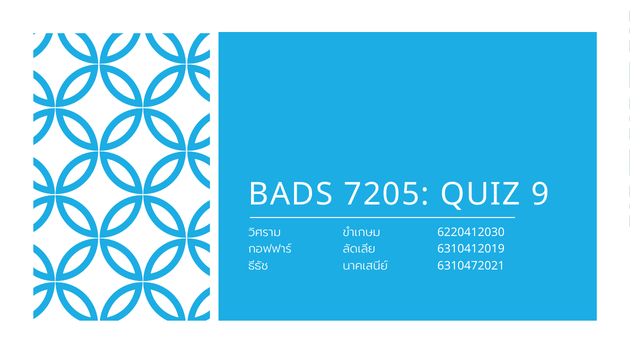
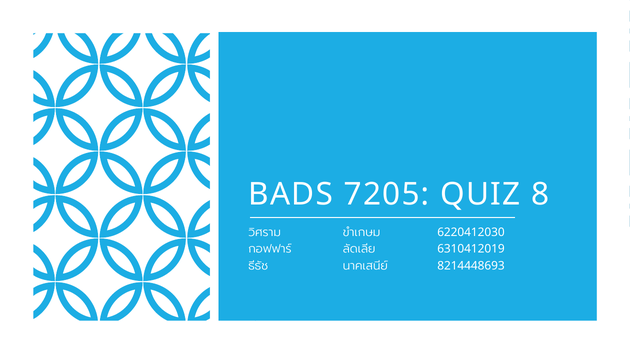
9: 9 -> 8 (540, 195)
6310472021: 6310472021 -> 8214448693 (471, 266)
